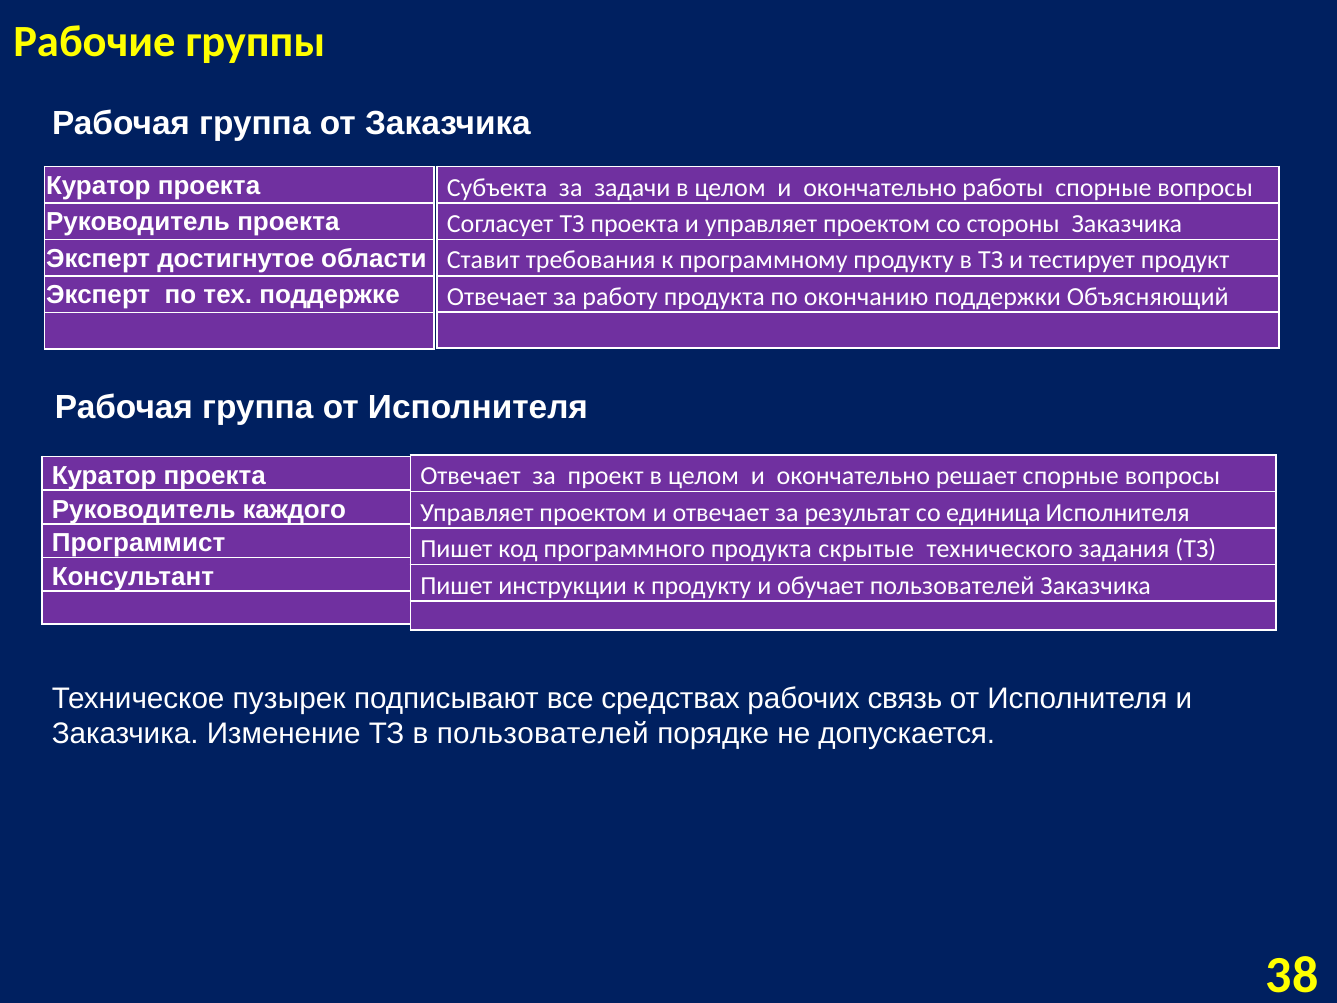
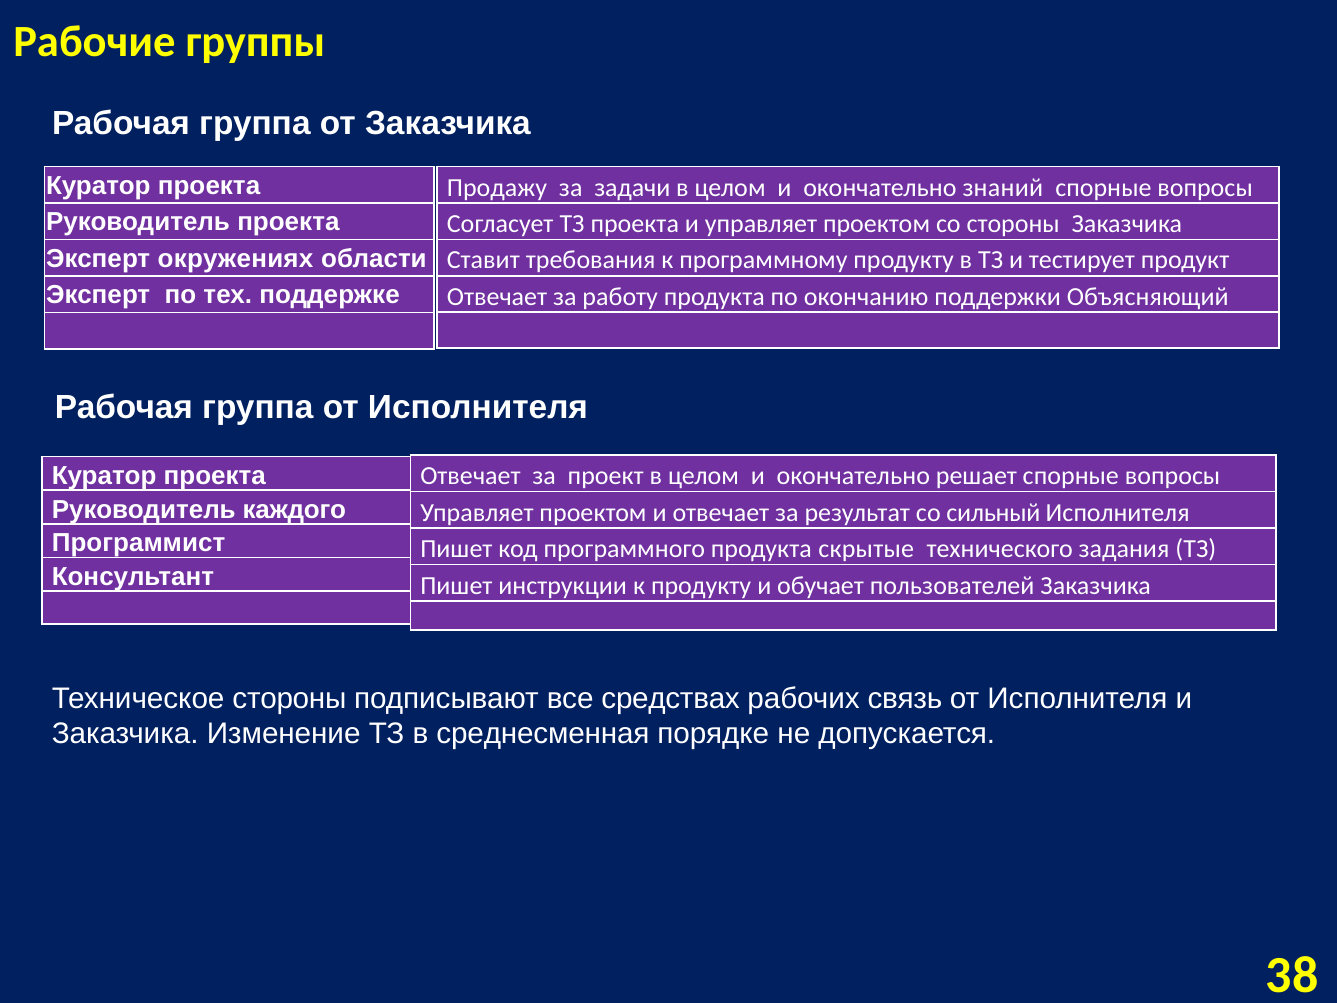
Субъекта: Субъекта -> Продажу (497, 187)
работы: работы -> знаний (1003, 187)
достигнутое: достигнутое -> окружениях (236, 259)
единица: единица -> сильный (993, 512)
Техническое пузырек: пузырек -> стороны (289, 698)
в пользователей: пользователей -> среднесменная (543, 734)
